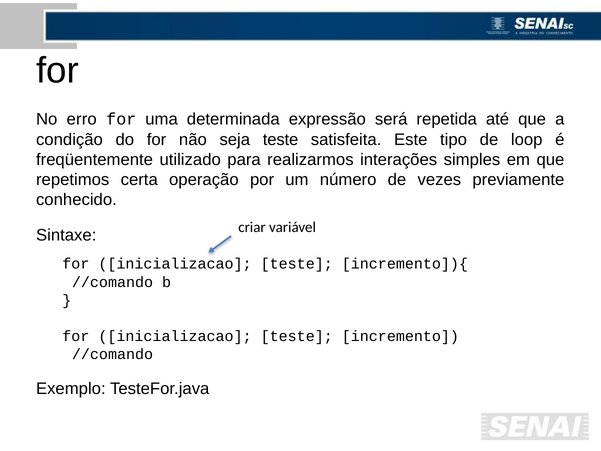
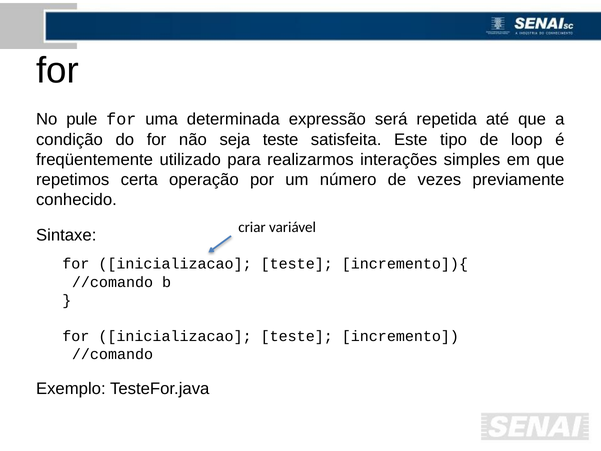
erro: erro -> pule (82, 119)
